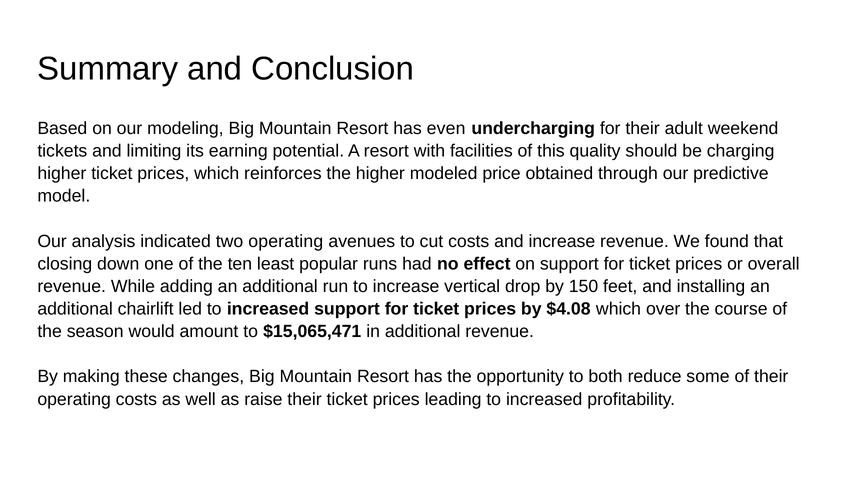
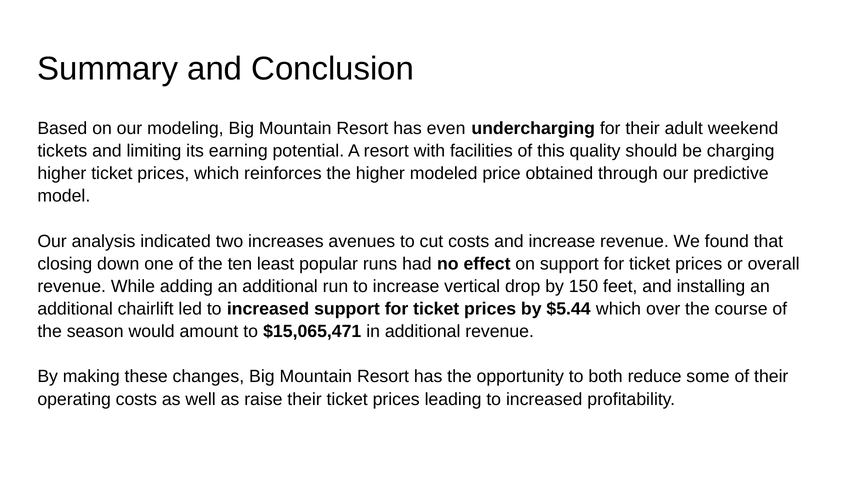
two operating: operating -> increases (286, 241)
$4.08: $4.08 -> $5.44 (569, 309)
